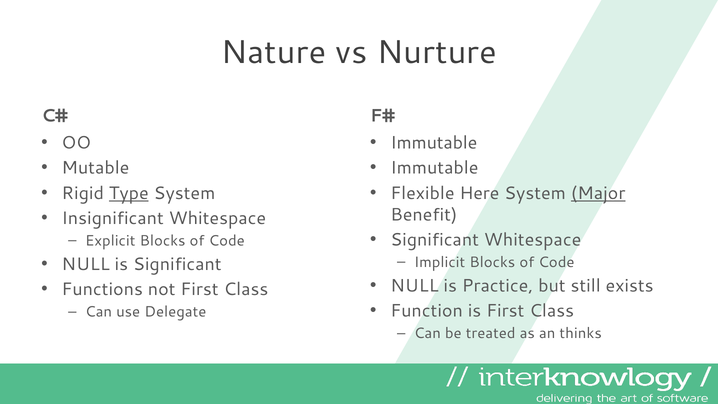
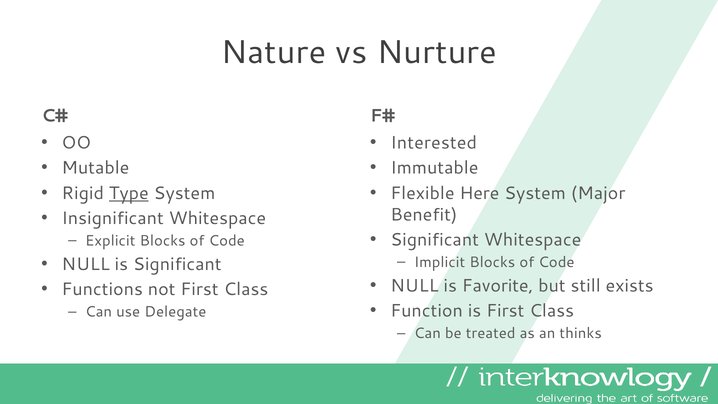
Immutable: Immutable -> Interested (434, 143)
Major underline: present -> none (598, 193)
Practice: Practice -> Favorite (498, 286)
